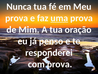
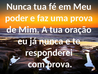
prova: prova -> poder (17, 18)
uma underline: present -> none (59, 18)
já penso: penso -> nunca (51, 41)
